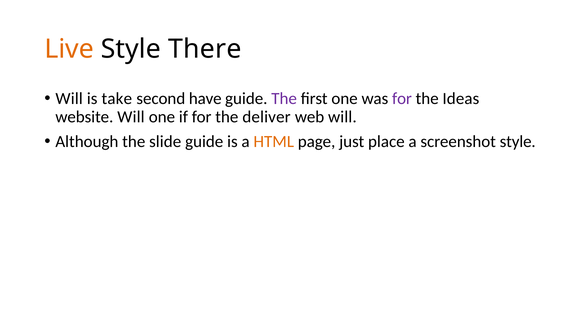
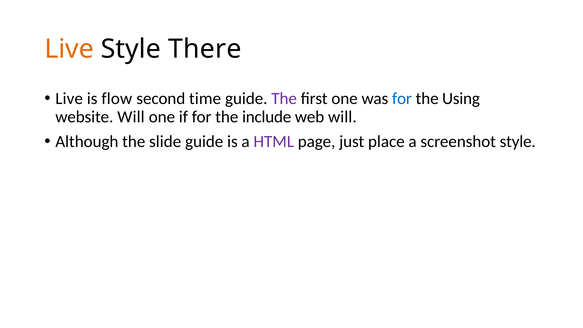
Will: Will -> Live (69, 99)
take: take -> flow (117, 99)
have: have -> time (205, 99)
for colour: purple -> blue (402, 99)
Ideas: Ideas -> Using (461, 99)
deliver: deliver -> include (267, 117)
HTML colour: orange -> purple (274, 141)
